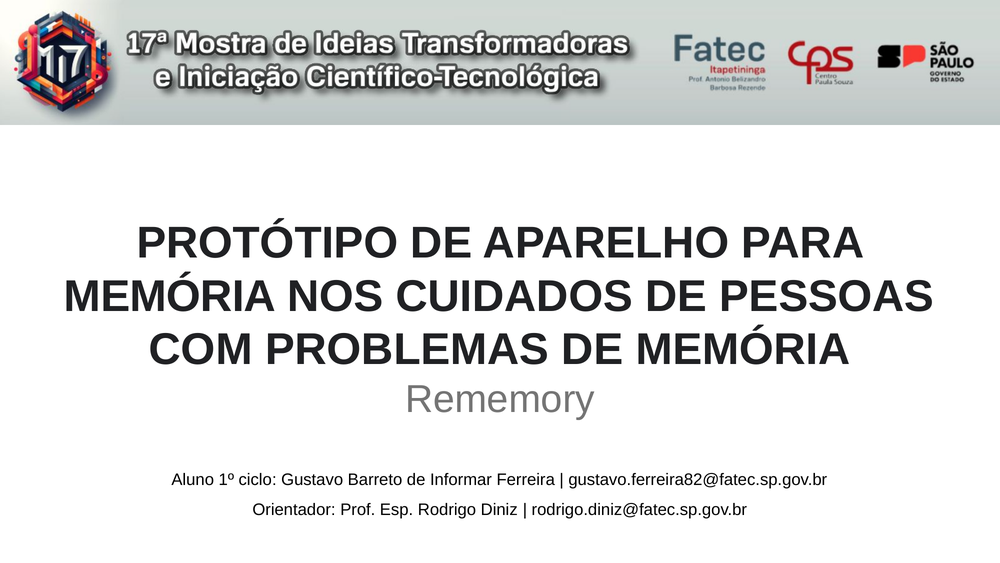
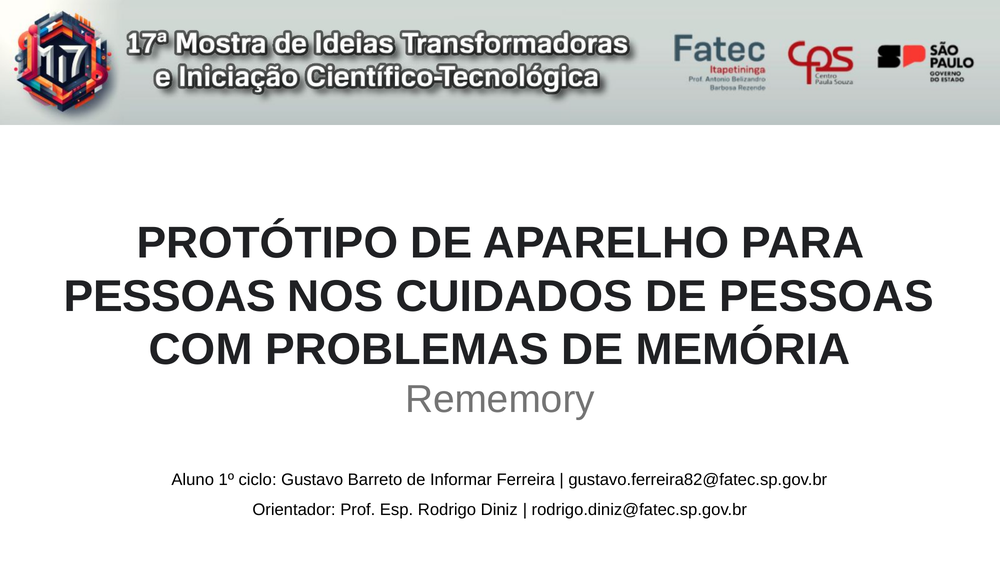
MEMÓRIA: MEMÓRIA -> PESSOAS (170, 296)
